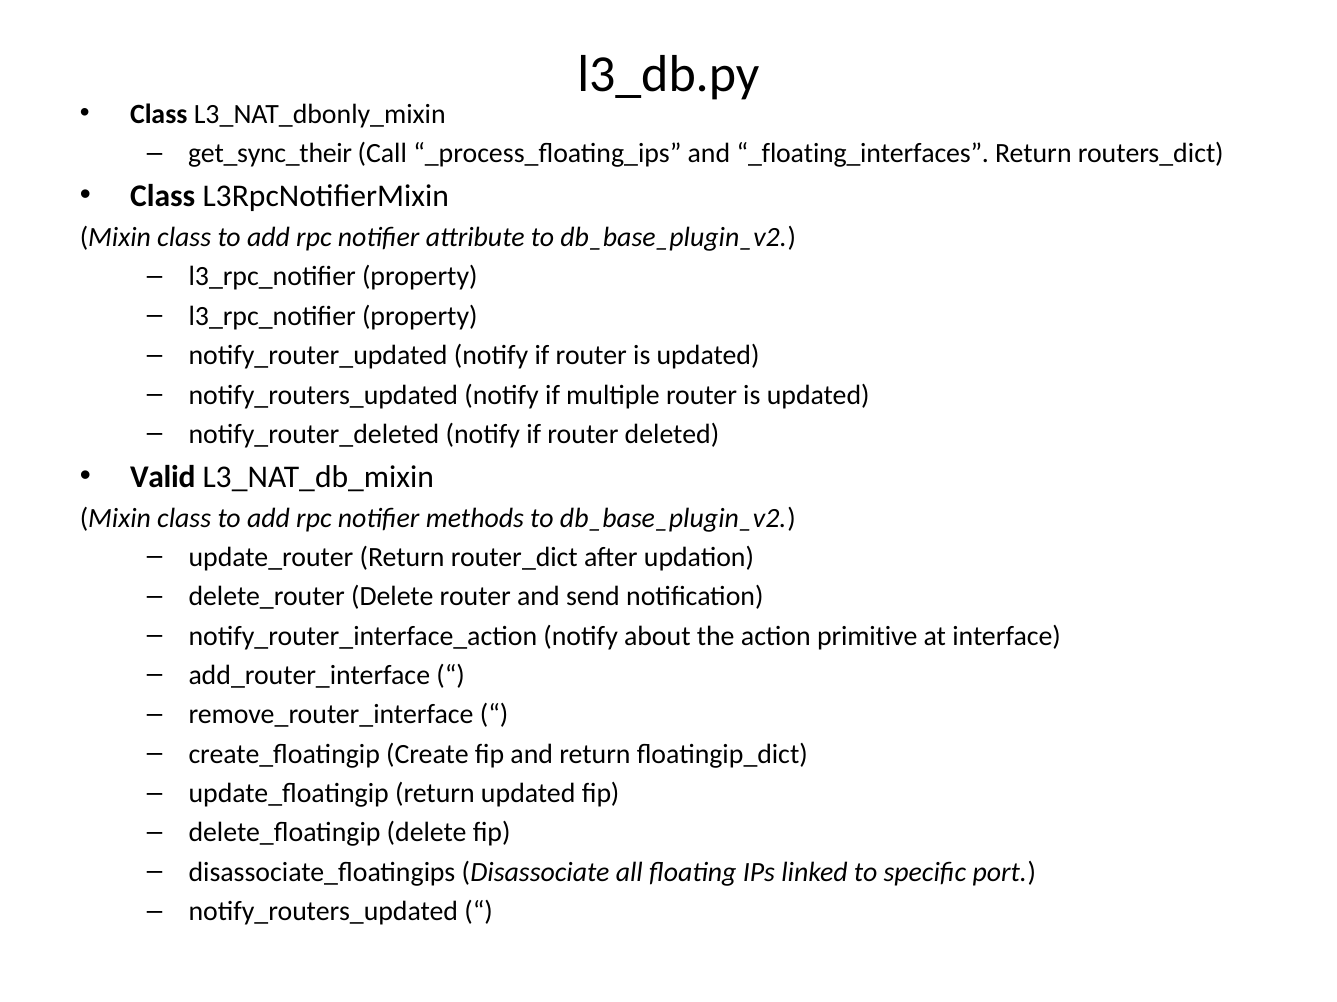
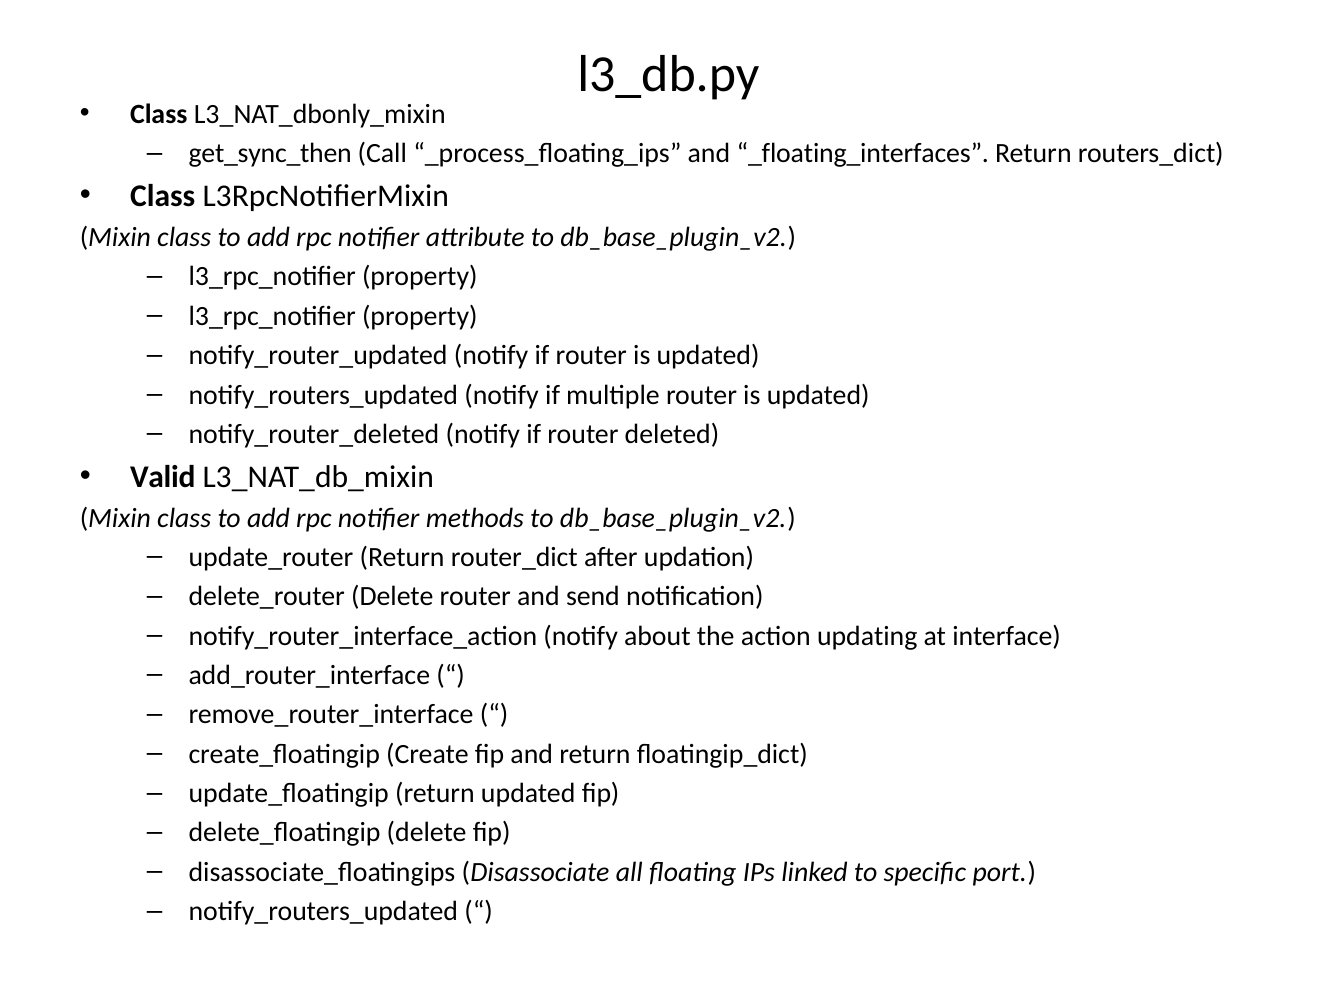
get_sync_their: get_sync_their -> get_sync_then (270, 154)
primitive: primitive -> updating (867, 637)
